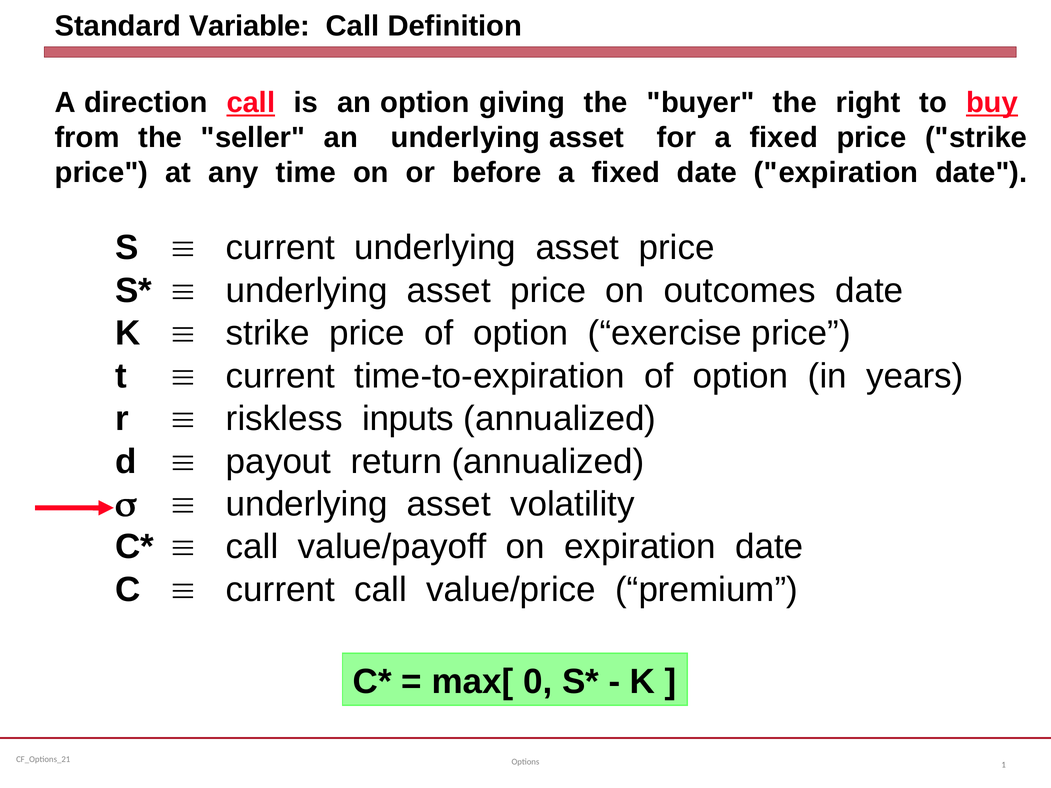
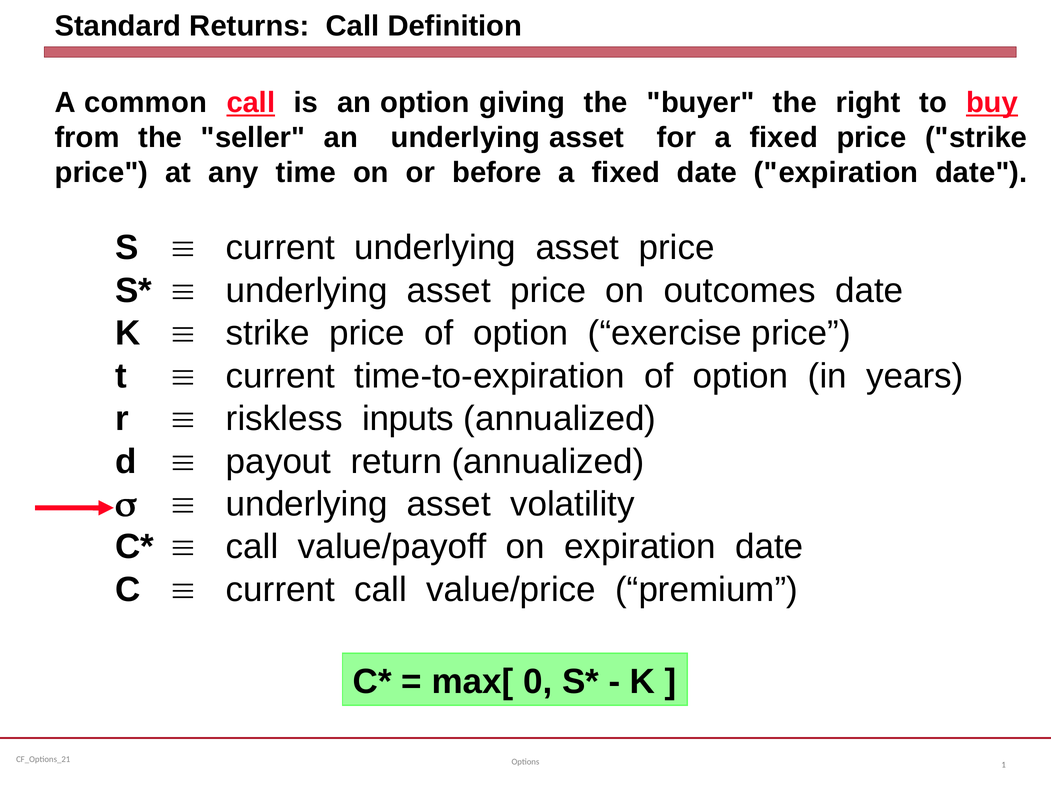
Variable: Variable -> Returns (249, 26)
direction: direction -> common (146, 103)
